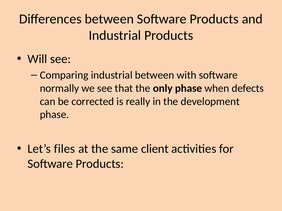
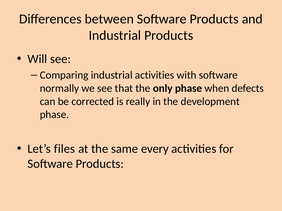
industrial between: between -> activities (155, 75)
client: client -> every (155, 149)
